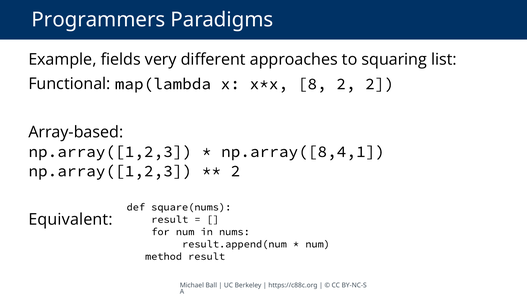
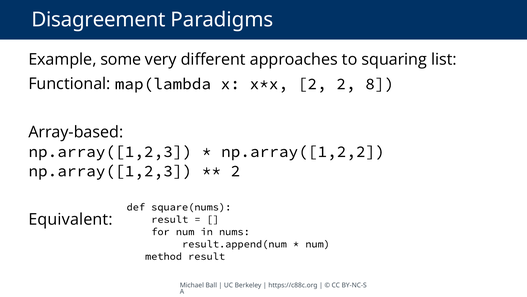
Programmers: Programmers -> Disagreement (99, 20)
fields: fields -> some (121, 60)
8: 8 -> 2 (312, 84)
2 2: 2 -> 8 (380, 84)
np.array([8,4,1: np.array([8,4,1 -> np.array([1,2,2 (303, 151)
